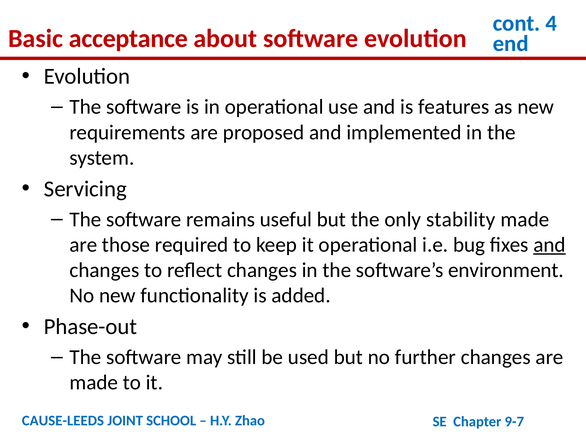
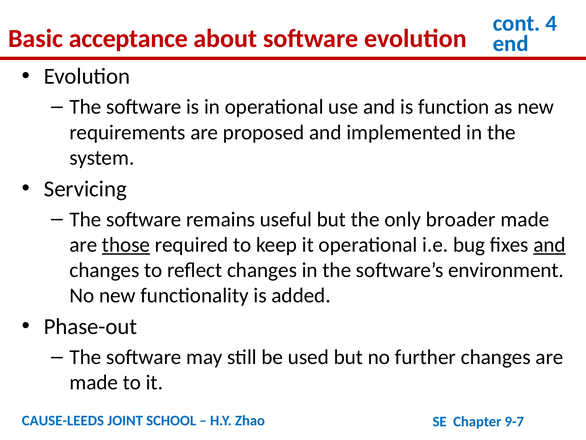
features: features -> function (454, 107)
stability: stability -> broader (461, 219)
those underline: none -> present (126, 245)
